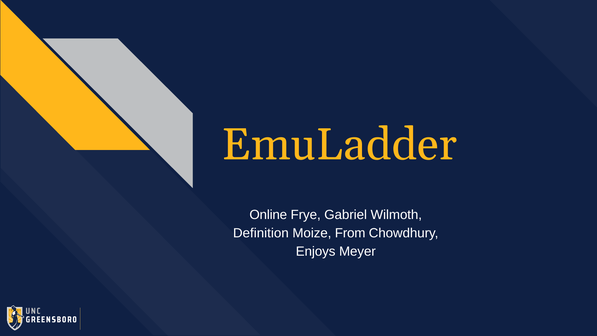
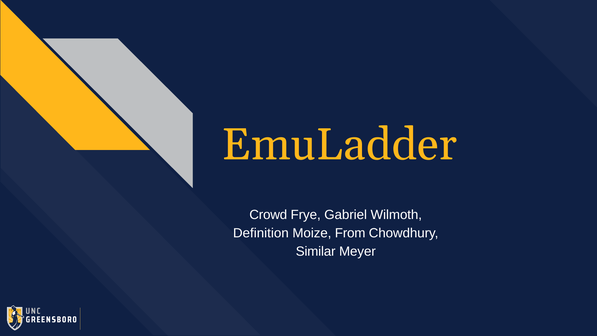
Online: Online -> Crowd (268, 215)
Enjoys: Enjoys -> Similar (316, 251)
